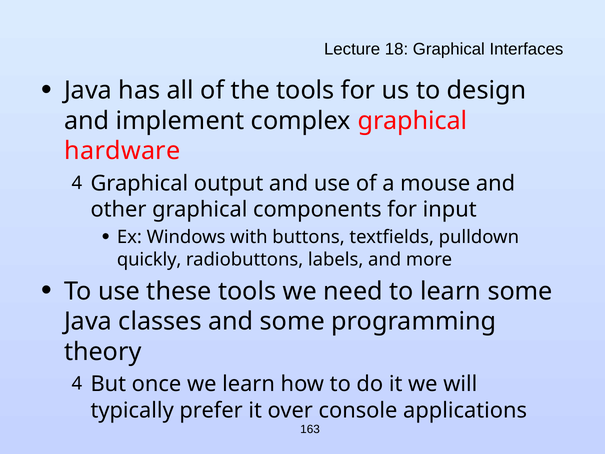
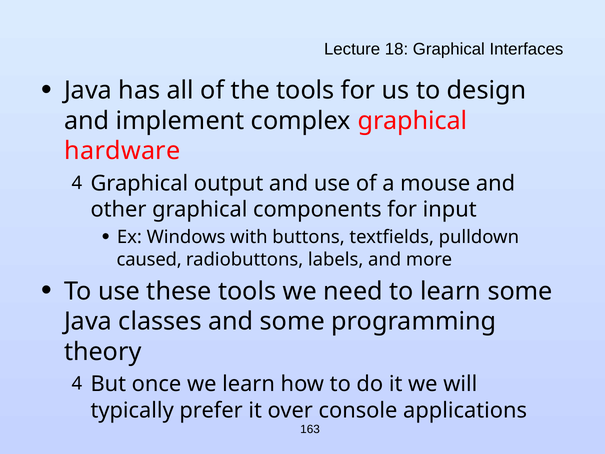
quickly: quickly -> caused (149, 259)
